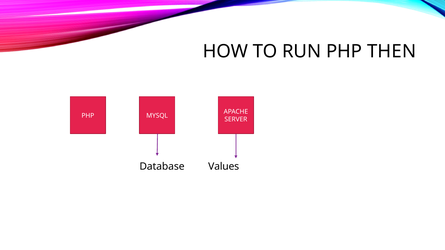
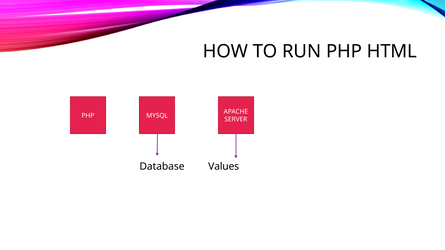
THEN: THEN -> HTML (392, 51)
